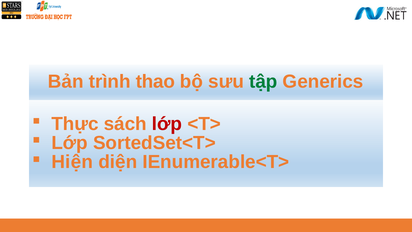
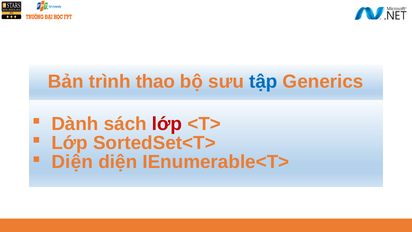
tập colour: green -> blue (263, 82)
Thực: Thực -> Dành (75, 124)
Hiện: Hiện -> Diện (72, 162)
